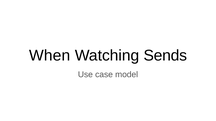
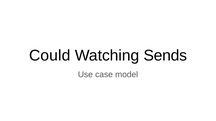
When: When -> Could (50, 56)
